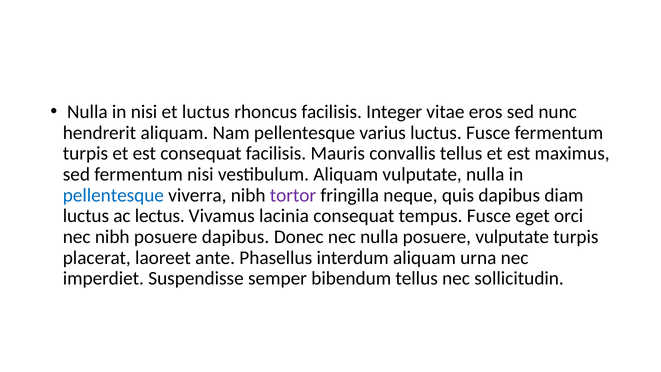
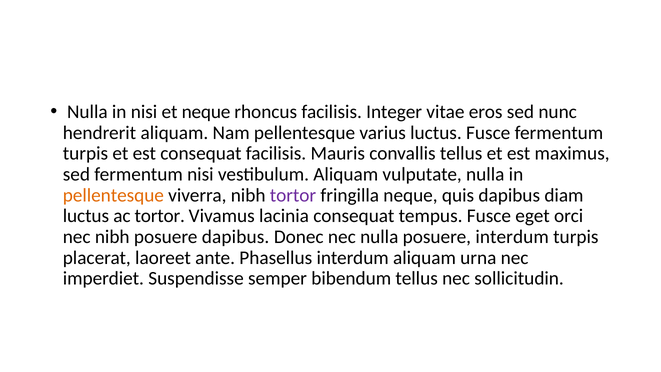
et luctus: luctus -> neque (206, 112)
pellentesque colour: blue -> orange (113, 195)
ac lectus: lectus -> tortor (160, 216)
posuere vulputate: vulputate -> interdum (512, 237)
